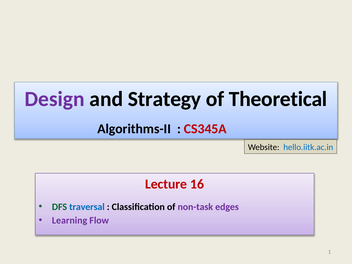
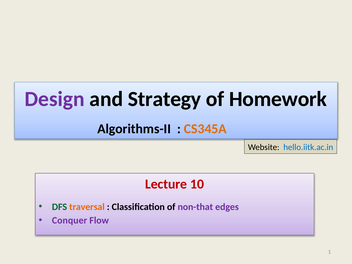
Theoretical: Theoretical -> Homework (278, 99)
CS345A colour: red -> orange (205, 129)
16: 16 -> 10 (197, 184)
traversal colour: blue -> orange (87, 207)
non-task: non-task -> non-that (195, 207)
Learning: Learning -> Conquer (70, 220)
